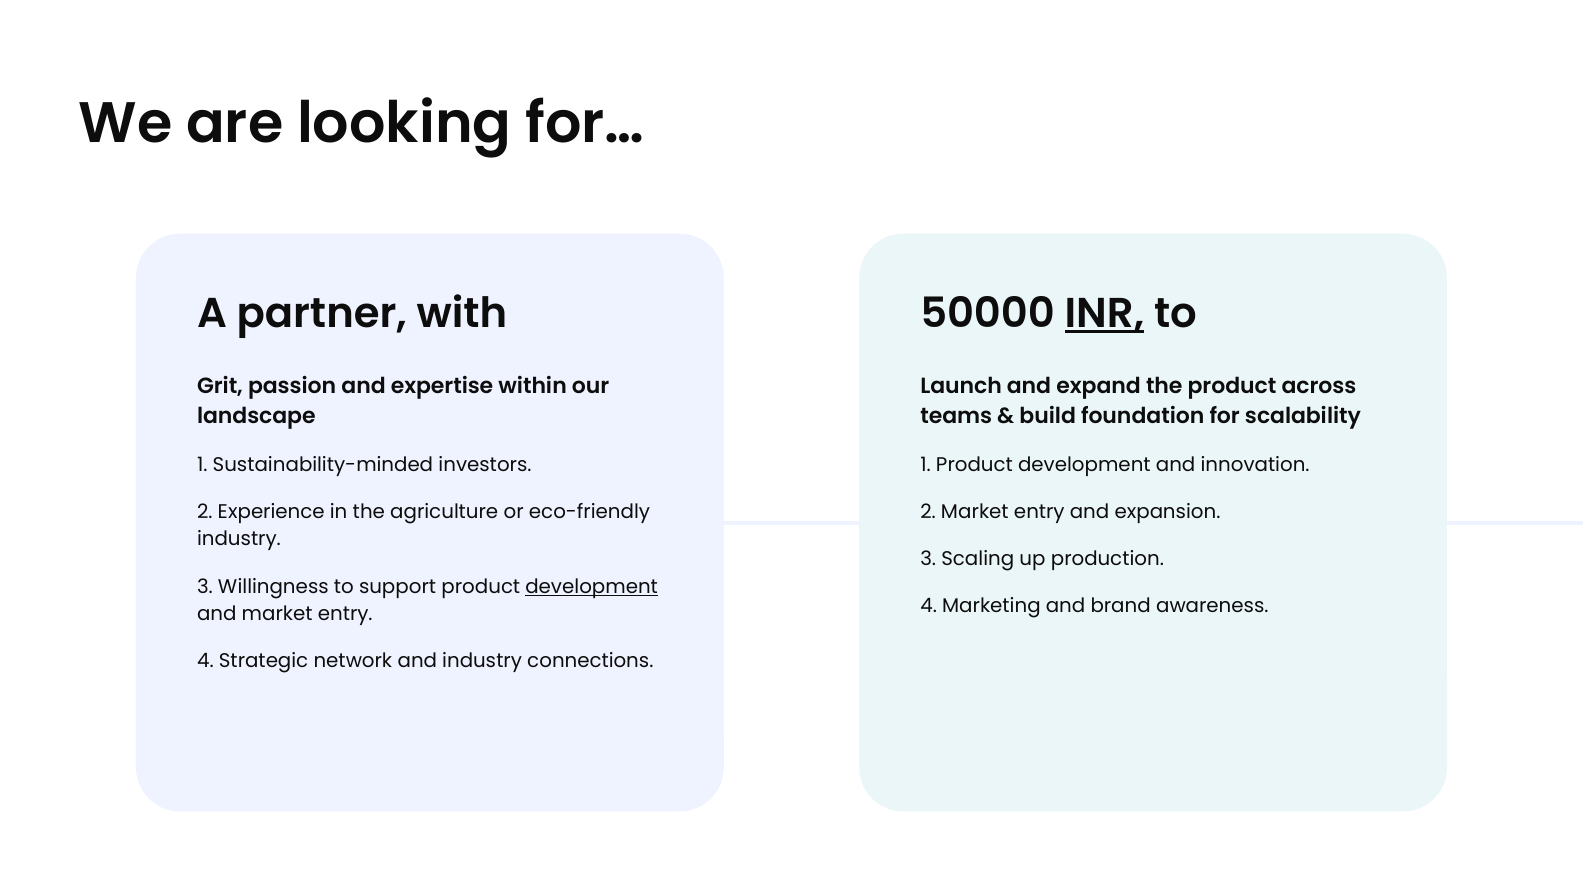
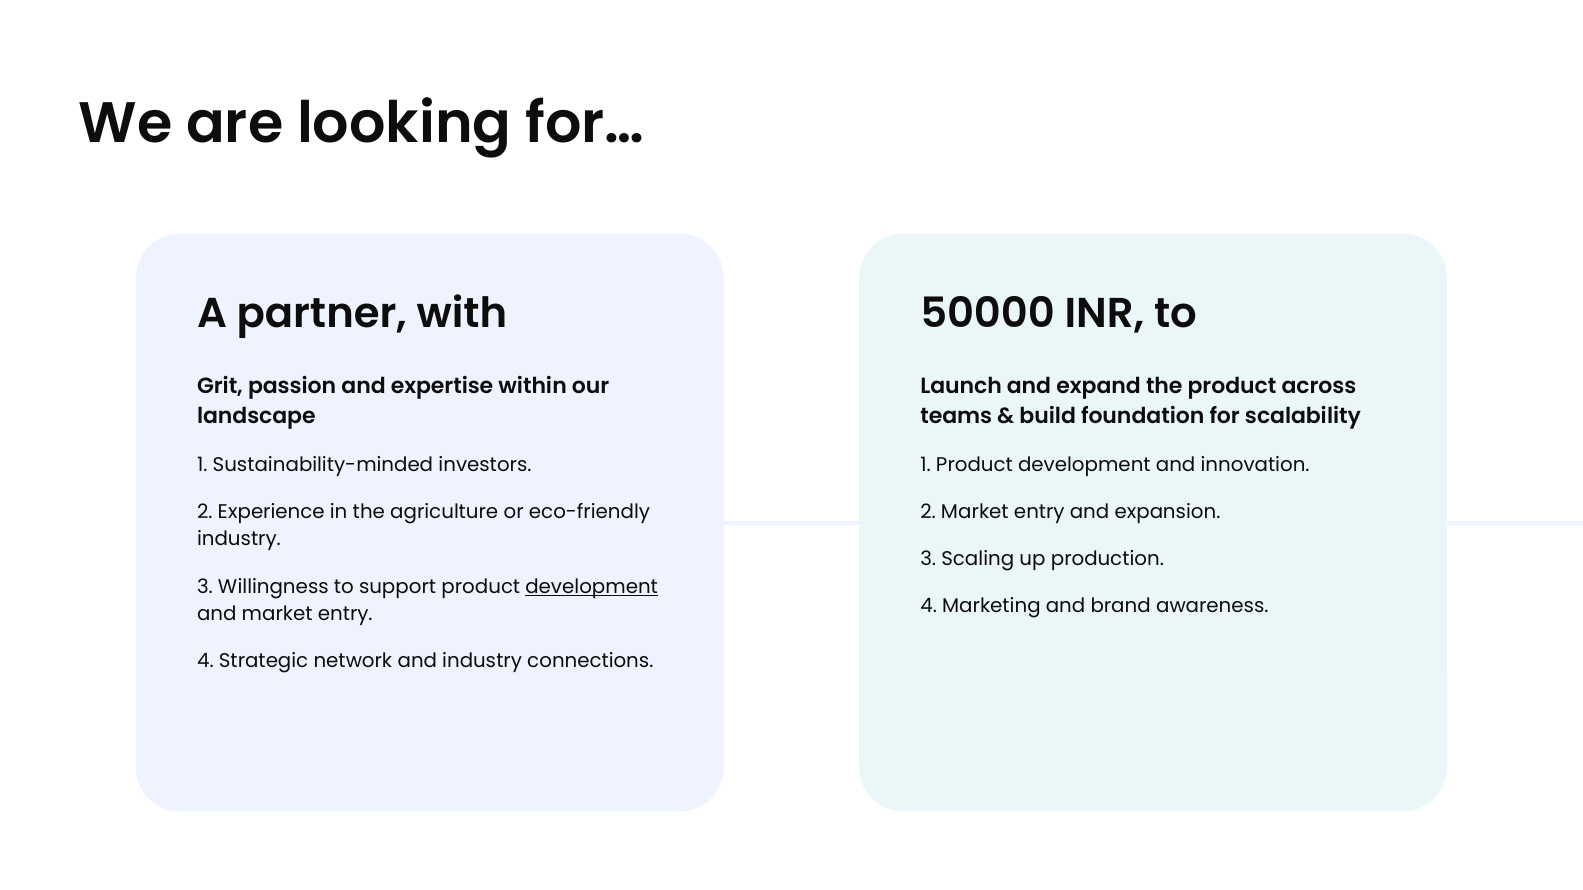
INR underline: present -> none (1104, 314)
